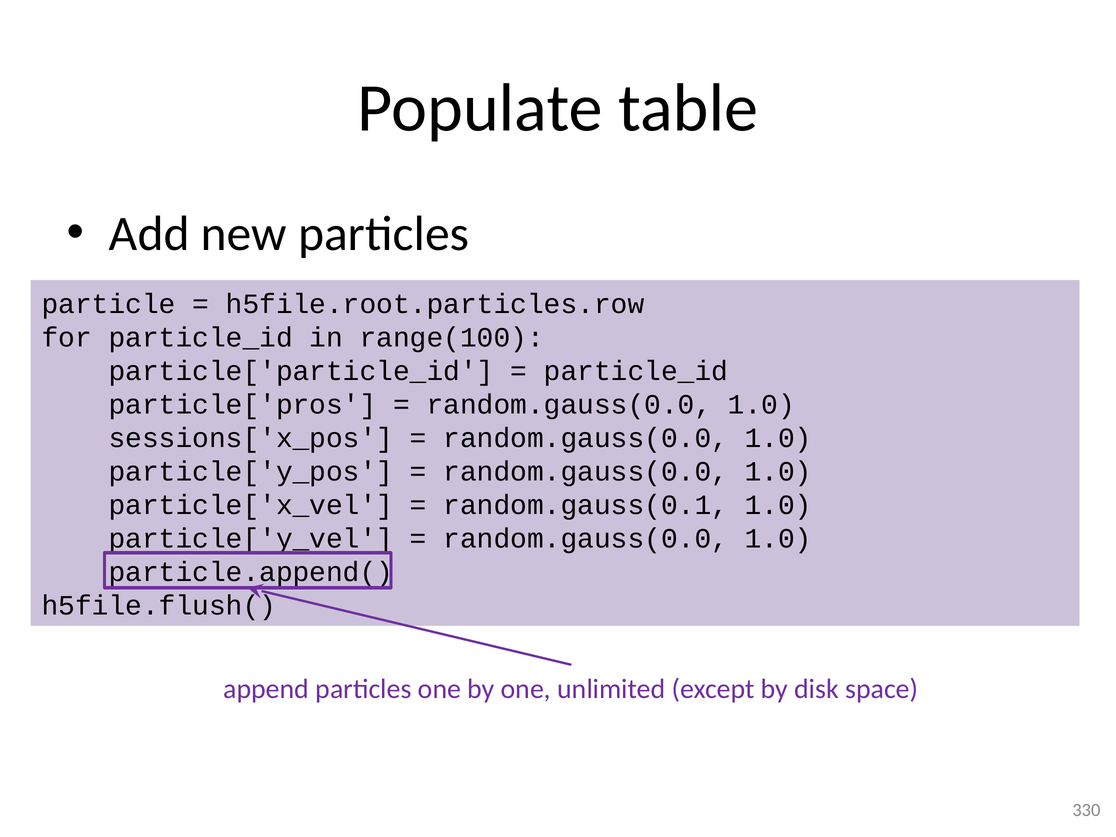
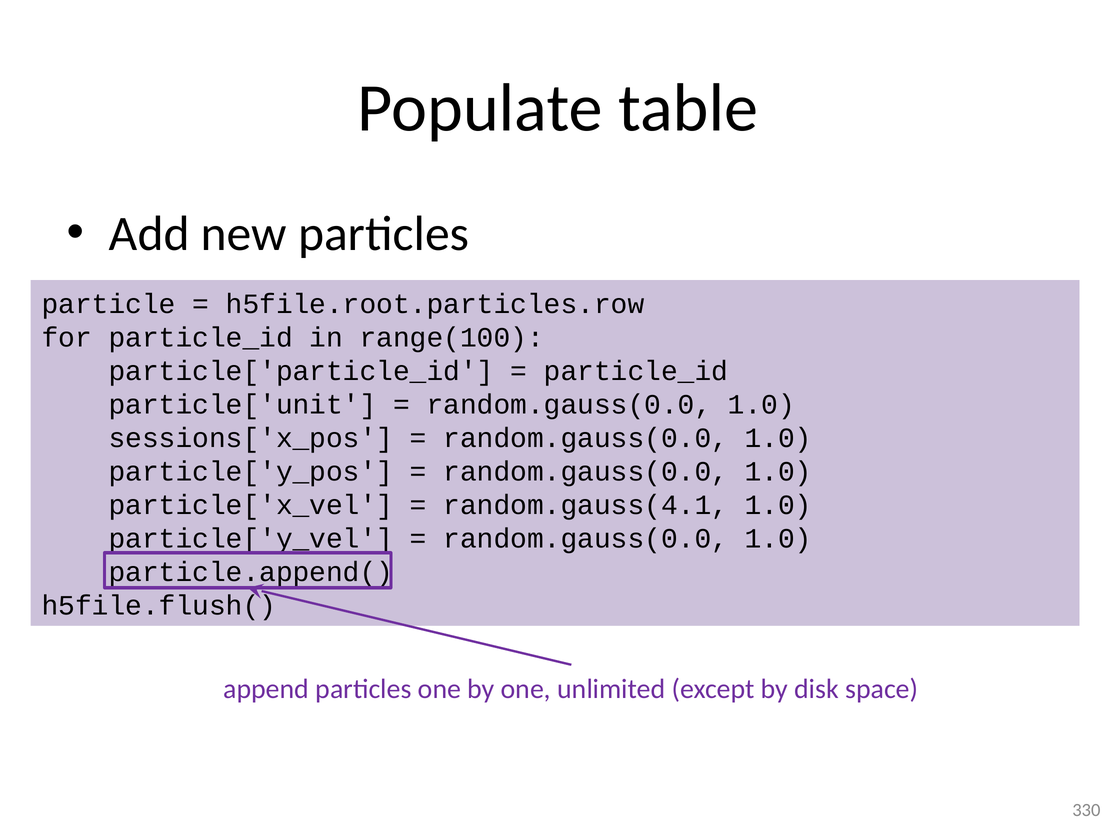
particle['pros: particle['pros -> particle['unit (243, 405)
random.gauss(0.1: random.gauss(0.1 -> random.gauss(4.1 (586, 505)
